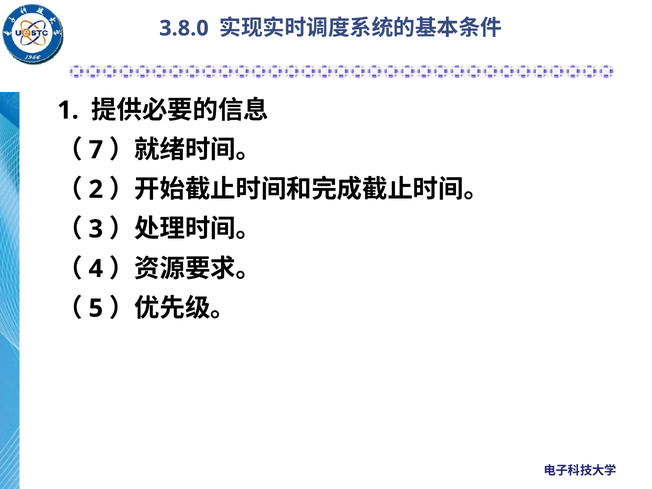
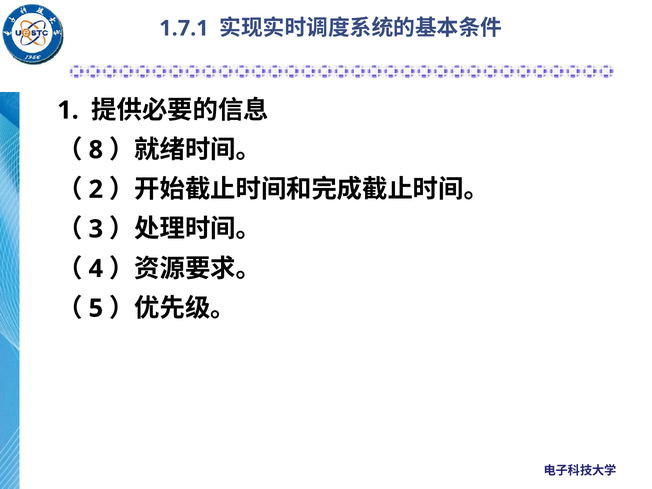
3.8.0: 3.8.0 -> 1.7.1 (184, 28)
7: 7 -> 8 (96, 150)
